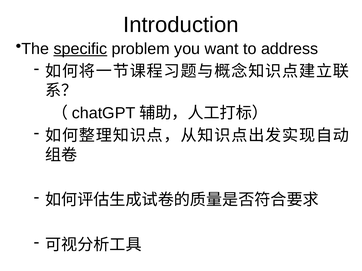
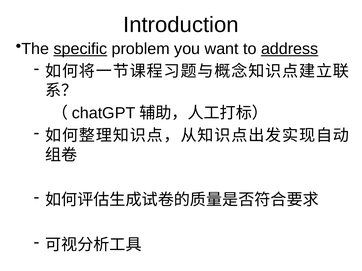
address underline: none -> present (290, 49)
